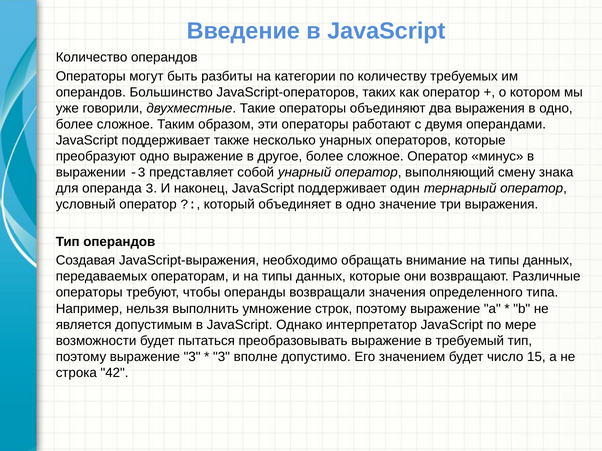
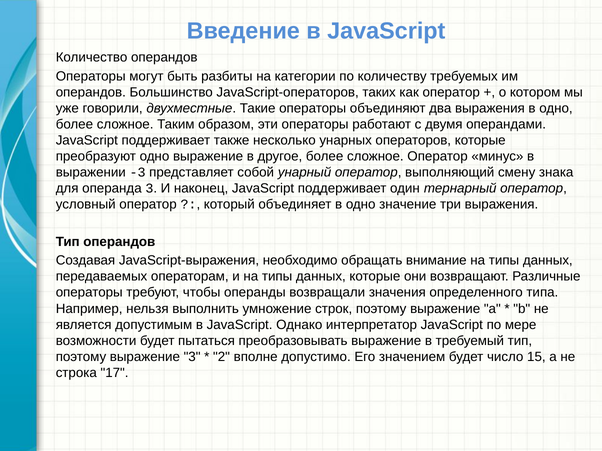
3: 3 -> 2 (222, 357)
42: 42 -> 17 (115, 373)
